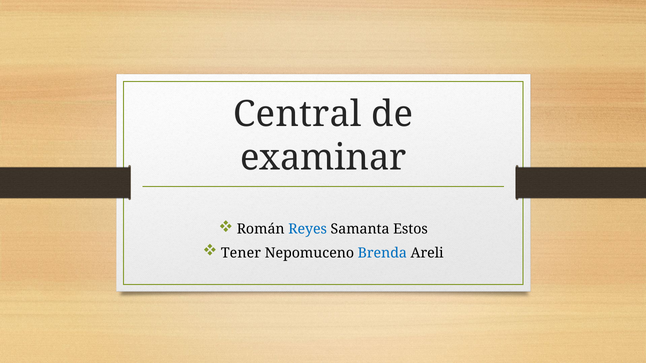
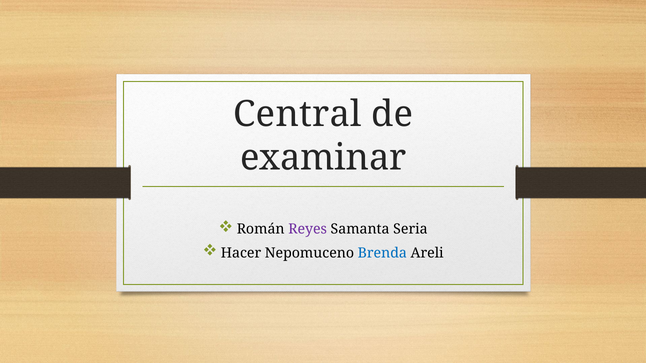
Reyes colour: blue -> purple (308, 230)
Estos: Estos -> Seria (410, 230)
Tener: Tener -> Hacer (241, 253)
